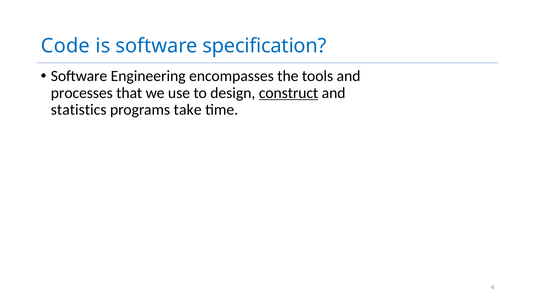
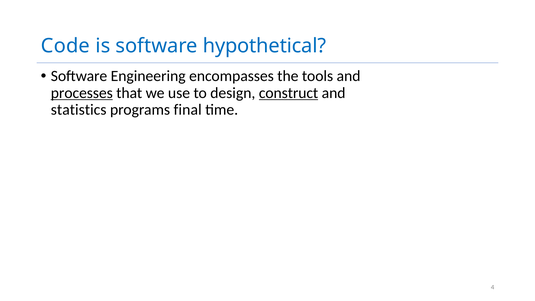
specification: specification -> hypothetical (264, 46)
processes underline: none -> present (82, 93)
take: take -> final (188, 110)
